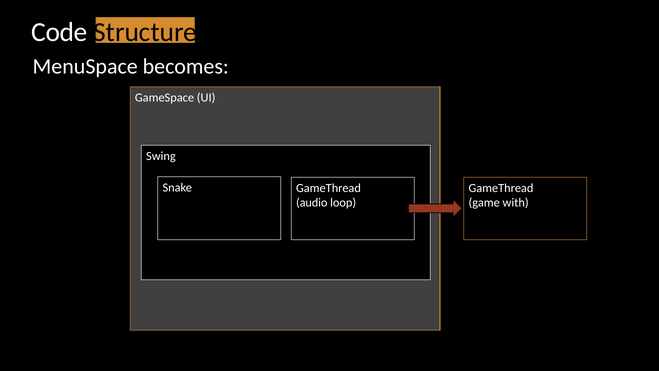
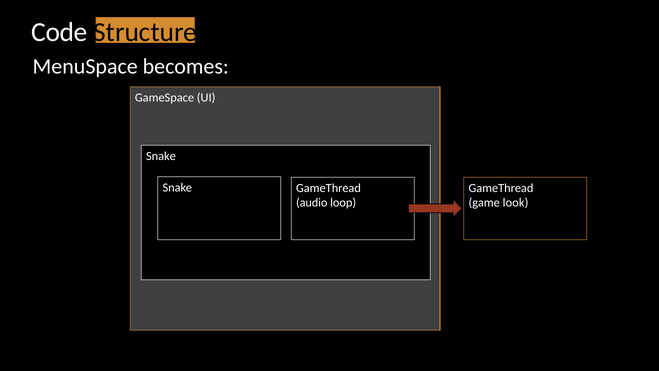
Swing: Swing -> Snake (161, 156)
with: with -> look (516, 203)
